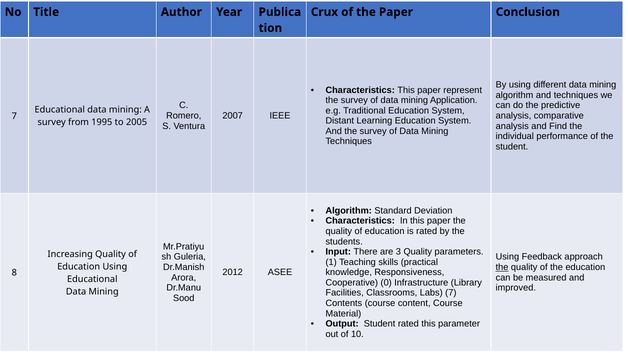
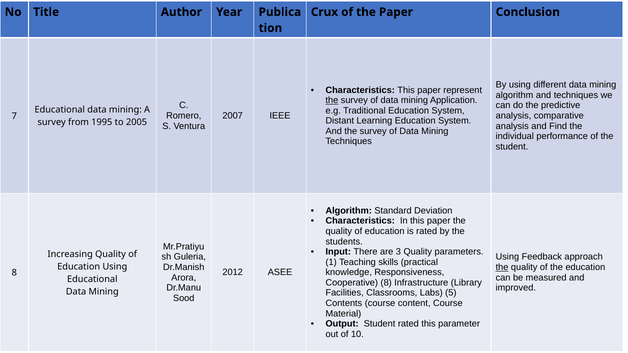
the underline: none -> present (332, 100)
Cooperative 0: 0 -> 8 (386, 283)
Labs 7: 7 -> 5 (451, 293)
